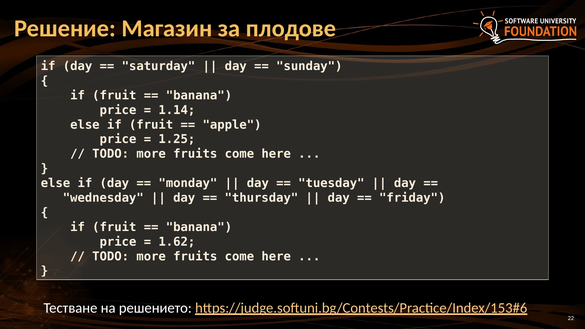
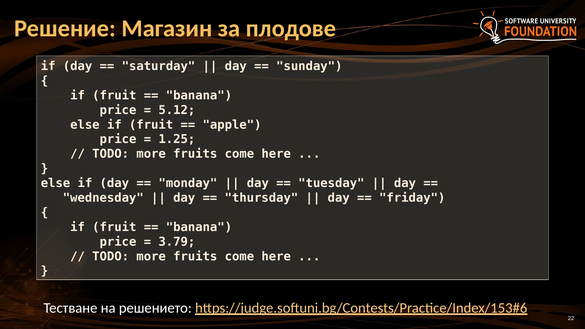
1.14: 1.14 -> 5.12 (177, 110)
1.62: 1.62 -> 3.79 (177, 242)
